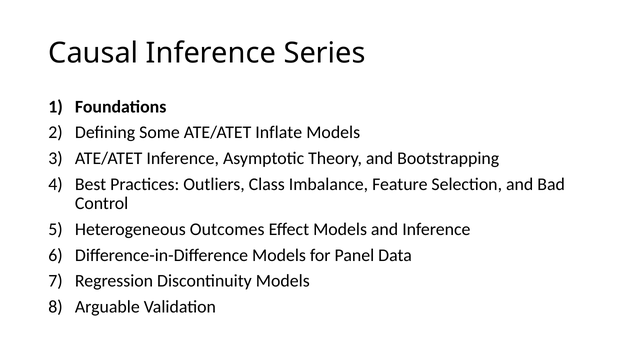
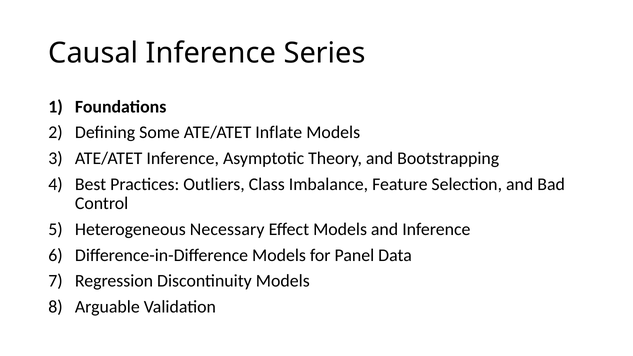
Outcomes: Outcomes -> Necessary (227, 229)
